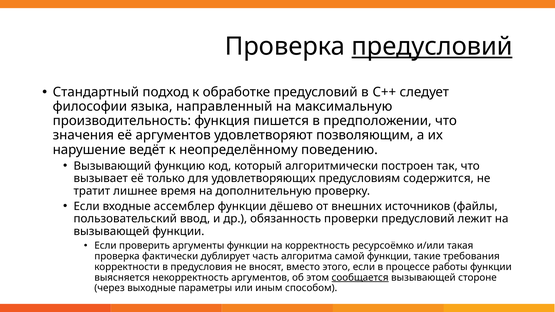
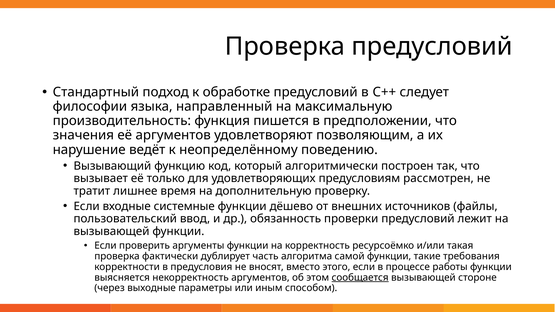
предусловий underline: present -> none (432, 47)
содержится: содержится -> рассмотрен (438, 179)
ассемблер: ассемблер -> системные (184, 206)
